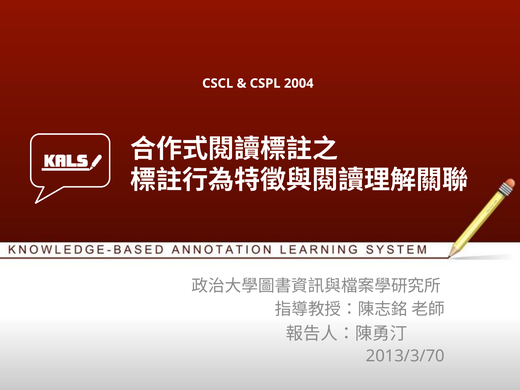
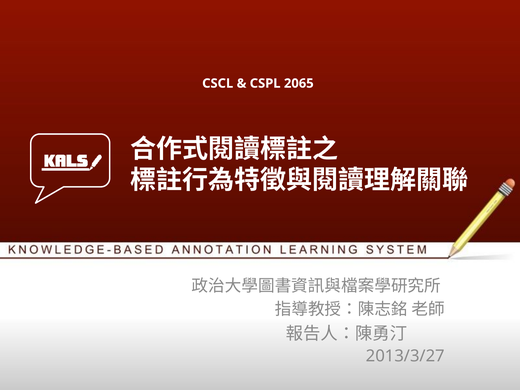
2004: 2004 -> 2065 (299, 83)
2013/3/70: 2013/3/70 -> 2013/3/27 (405, 356)
